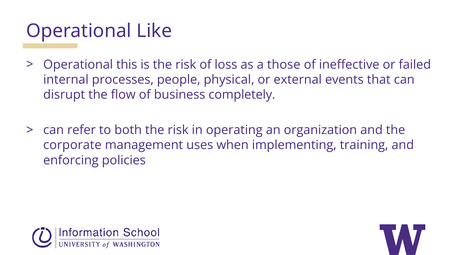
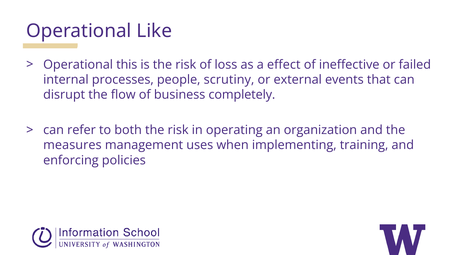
those: those -> effect (284, 65)
physical: physical -> scrutiny (229, 80)
corporate: corporate -> measures (72, 145)
